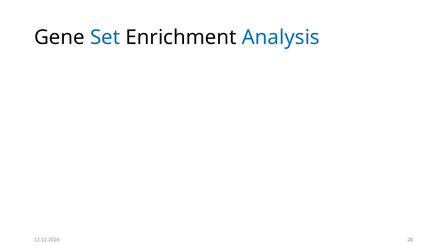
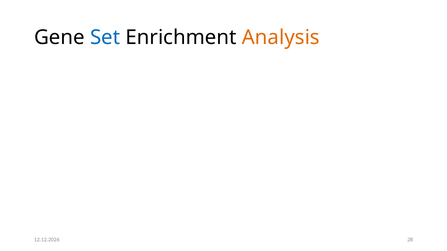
Analysis colour: blue -> orange (281, 38)
